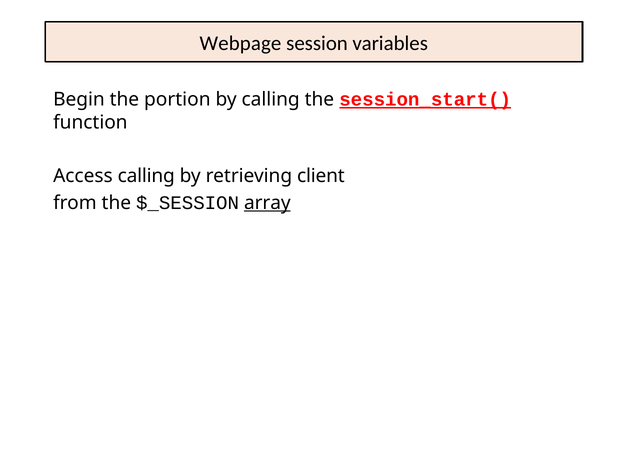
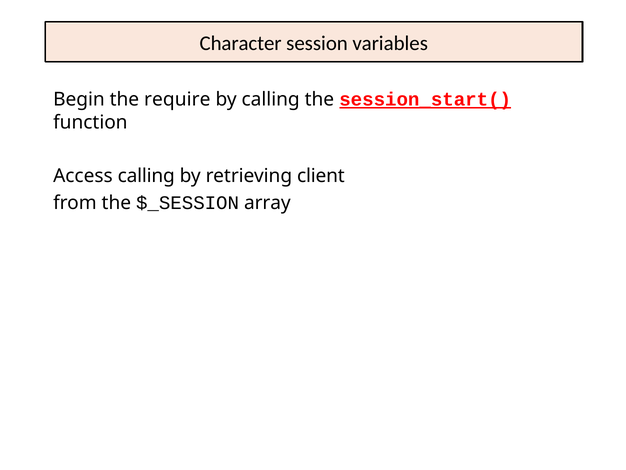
Webpage: Webpage -> Character (241, 43)
portion: portion -> require (177, 99)
array underline: present -> none (267, 203)
